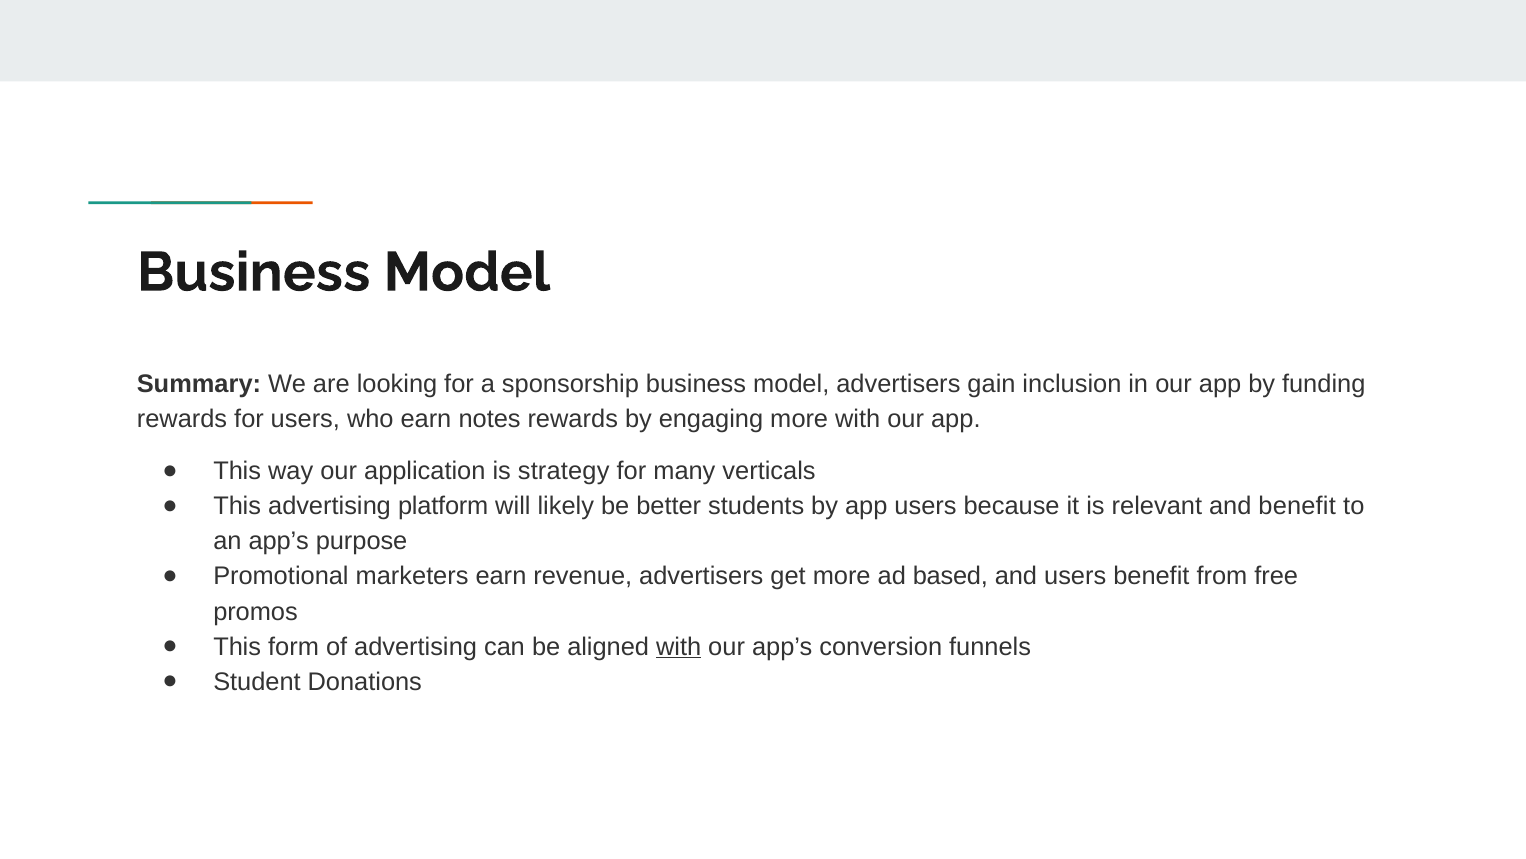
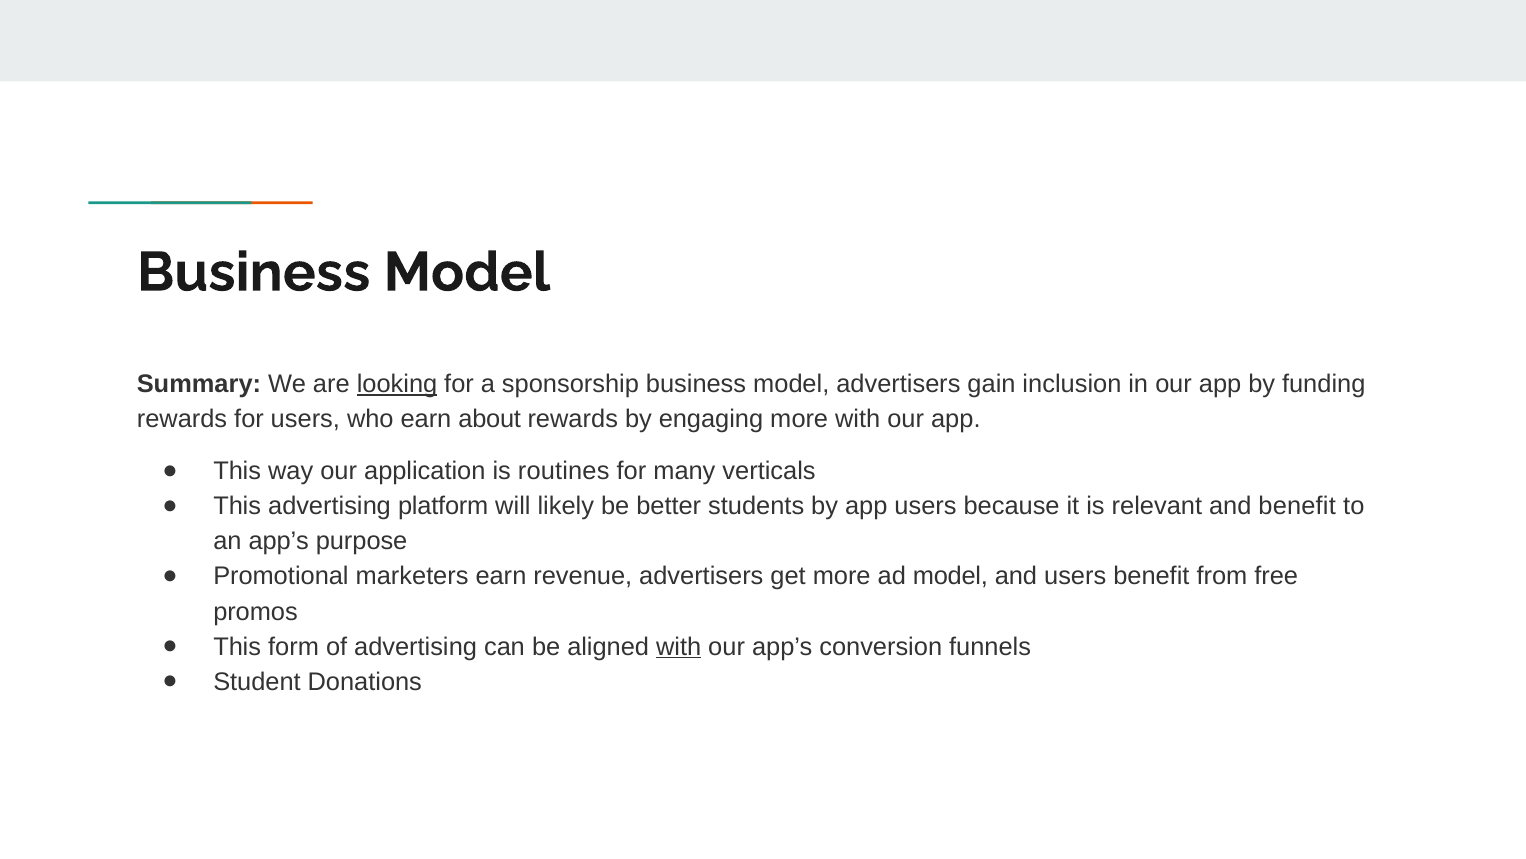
looking underline: none -> present (397, 384)
notes: notes -> about (490, 419)
strategy: strategy -> routines (564, 471)
ad based: based -> model (950, 576)
